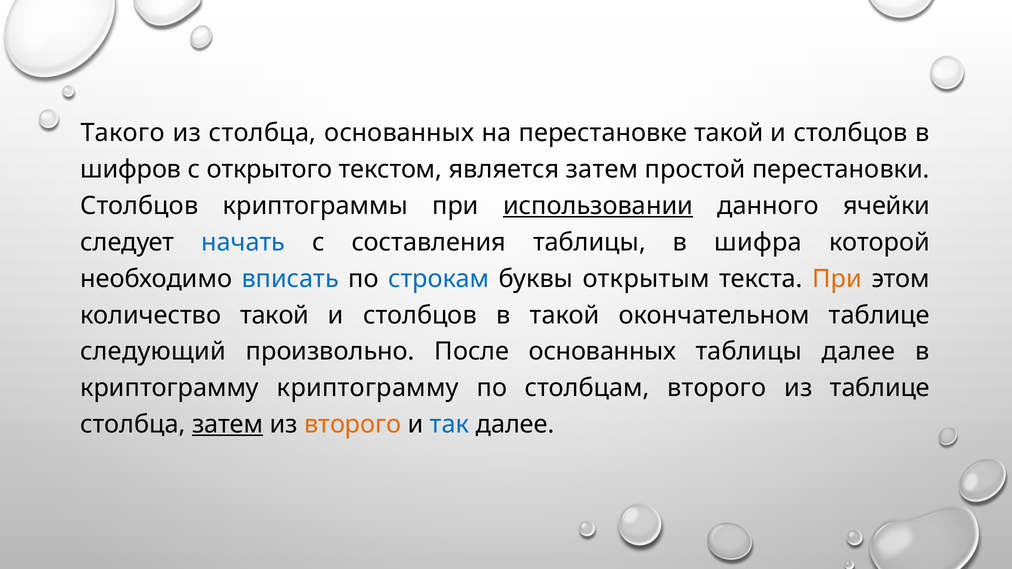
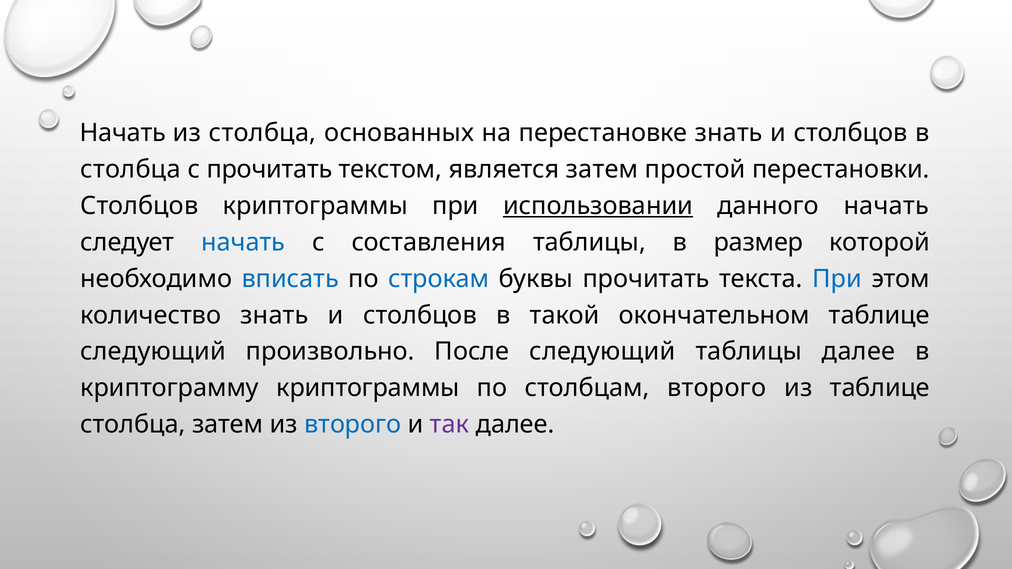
Такого: Такого -> Начать (123, 133)
перестановке такой: такой -> знать (729, 133)
шифров: шифров -> столбца (131, 170)
с открытого: открытого -> прочитать (270, 170)
данного ячейки: ячейки -> начать (886, 206)
шифра: шифра -> размер (758, 242)
буквы открытым: открытым -> прочитать (646, 279)
При colour: orange -> blue (837, 279)
количество такой: такой -> знать (274, 315)
После основанных: основанных -> следующий (602, 352)
криптограмму криптограмму: криптограмму -> криптограммы (368, 388)
затем underline: present -> none (228, 425)
второго colour: orange -> blue (353, 425)
так colour: blue -> purple (450, 425)
